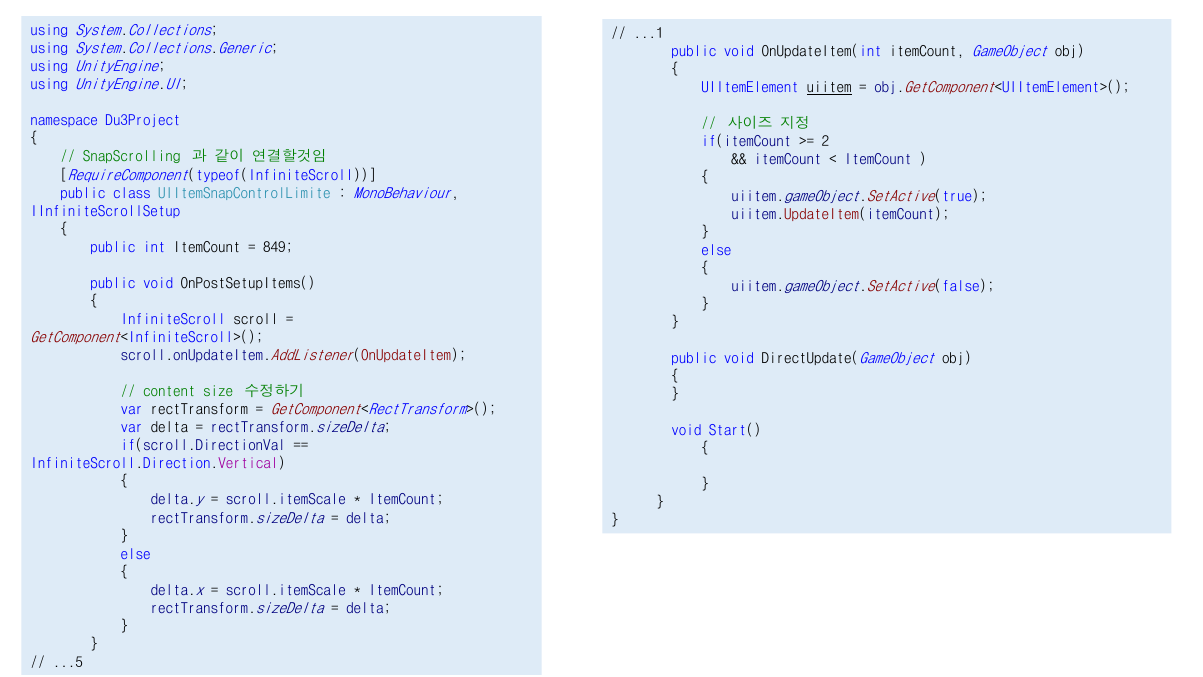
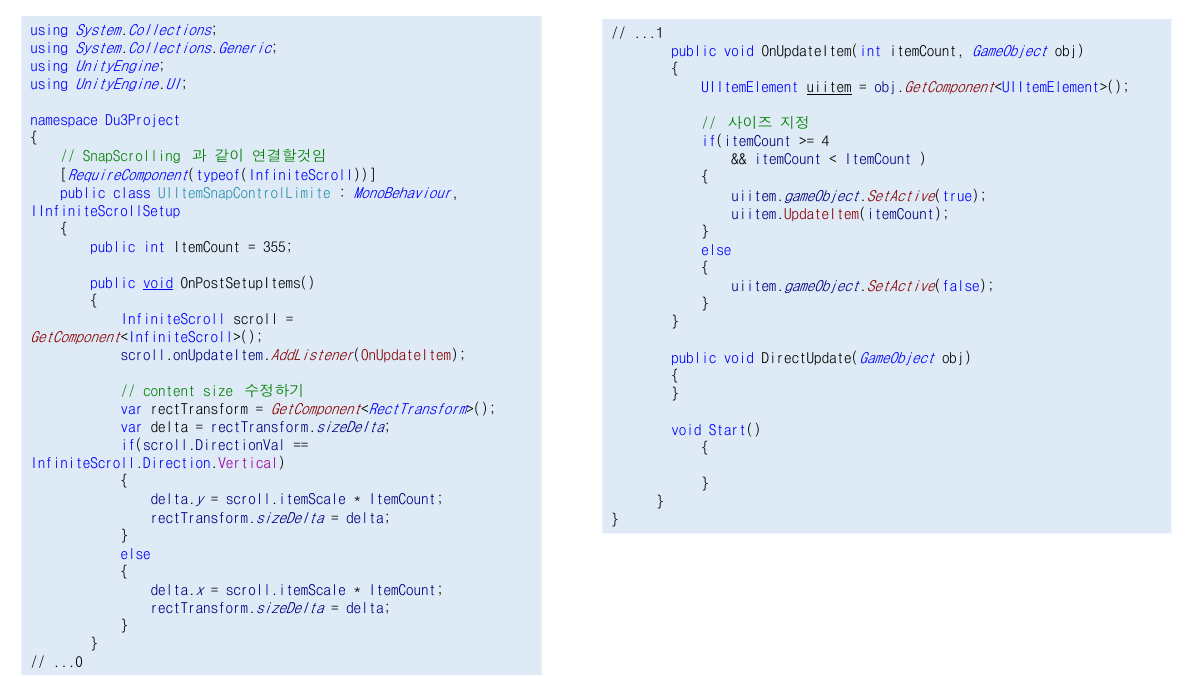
2: 2 -> 4 (825, 142)
849: 849 -> 355 (278, 247)
void underline: none -> present (158, 283)
...5: ...5 -> ...0 (68, 662)
